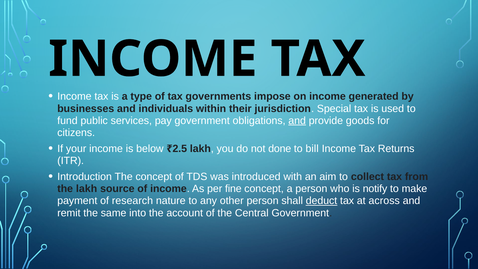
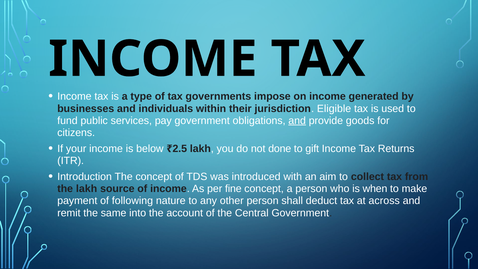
Special: Special -> Eligible (334, 109)
bill: bill -> gift (312, 149)
notify: notify -> when (375, 189)
research: research -> following (132, 201)
deduct underline: present -> none (322, 201)
